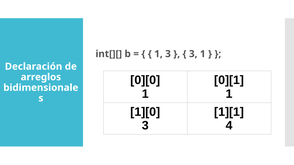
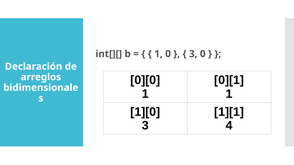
1 3: 3 -> 0 (168, 54)
3 1: 1 -> 0 (203, 54)
